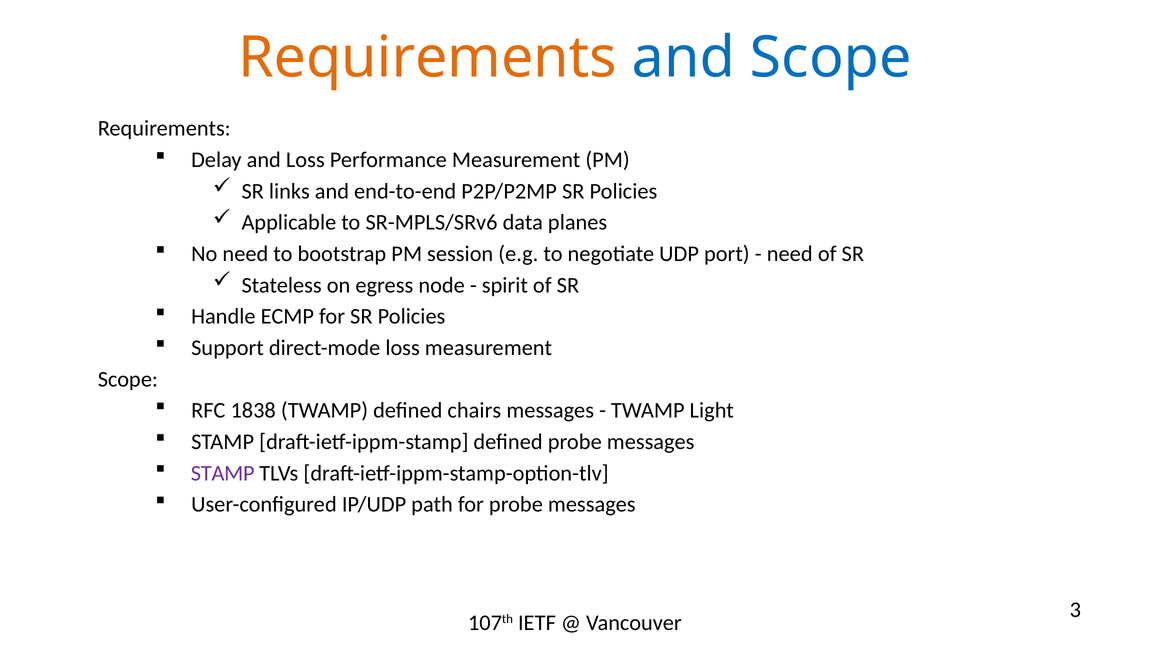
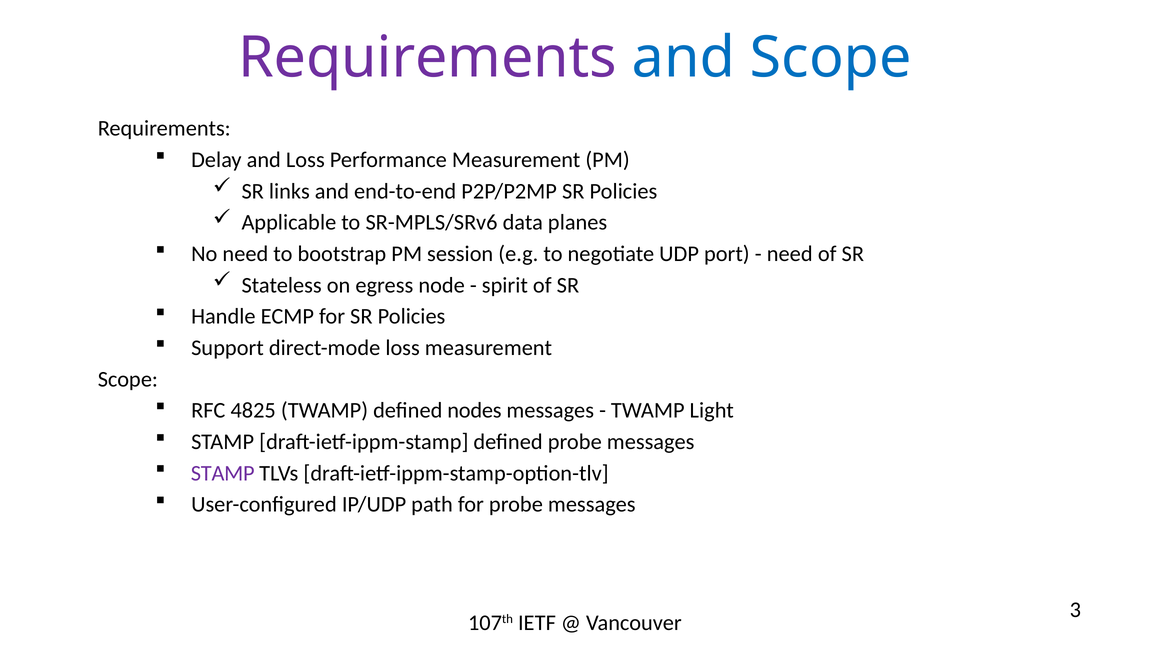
Requirements colour: orange -> purple (428, 58)
1838: 1838 -> 4825 (253, 411)
chairs: chairs -> nodes (474, 411)
